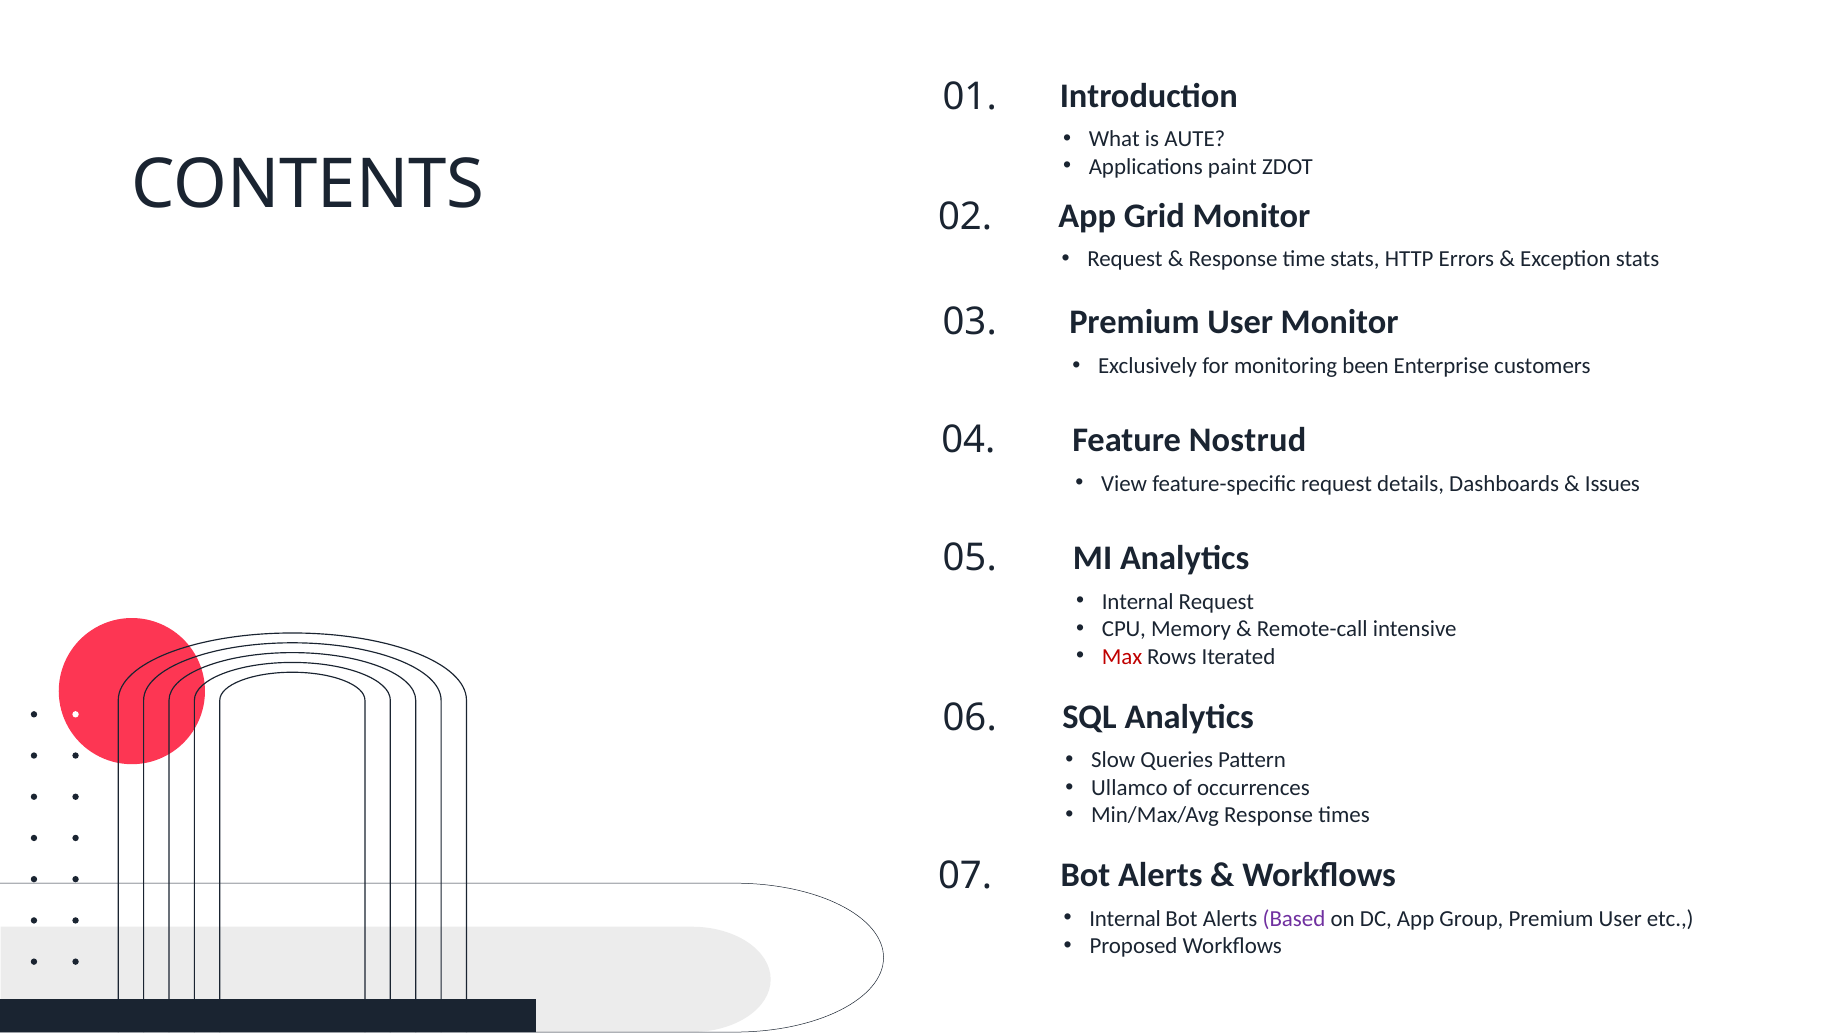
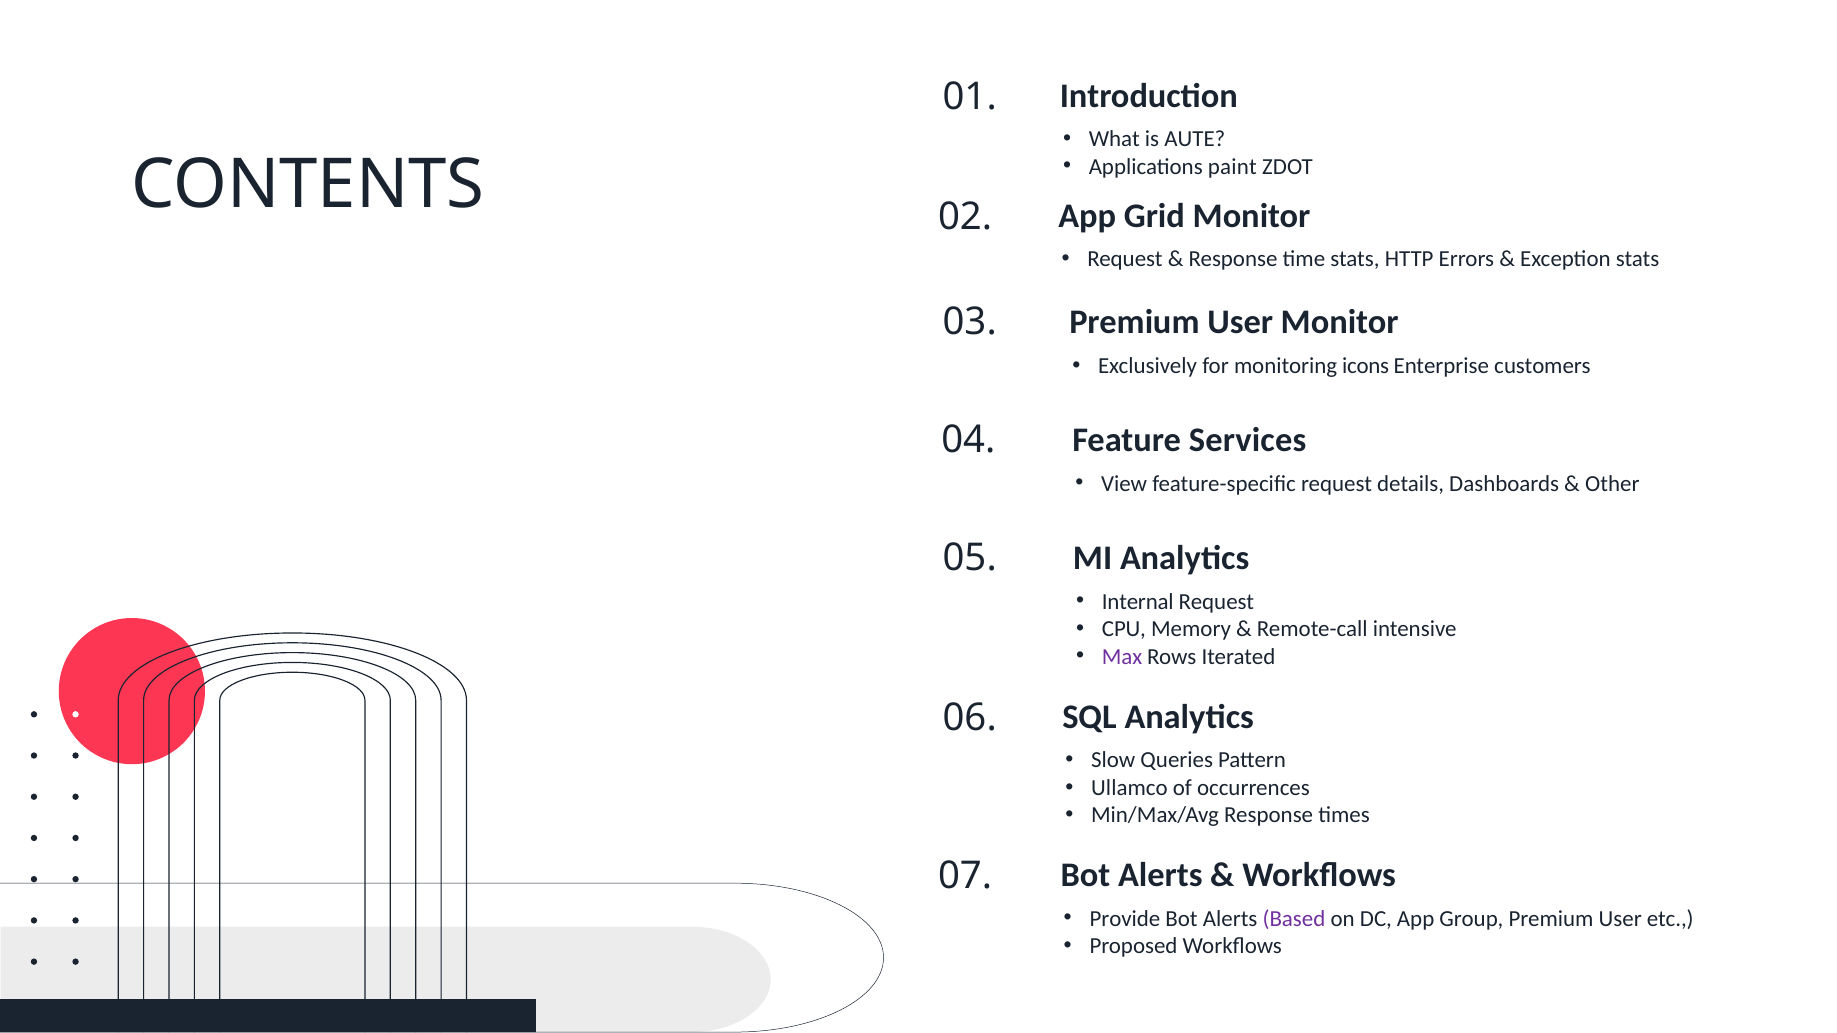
been: been -> icons (1366, 366)
Nostrud: Nostrud -> Services (1248, 440)
Issues: Issues -> Other (1612, 484)
Max colour: red -> purple (1122, 657)
Internal: Internal -> Provide (1125, 919)
